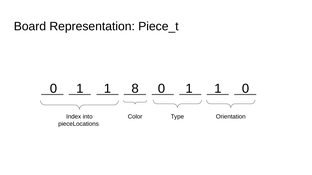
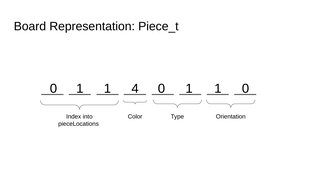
8: 8 -> 4 (135, 89)
